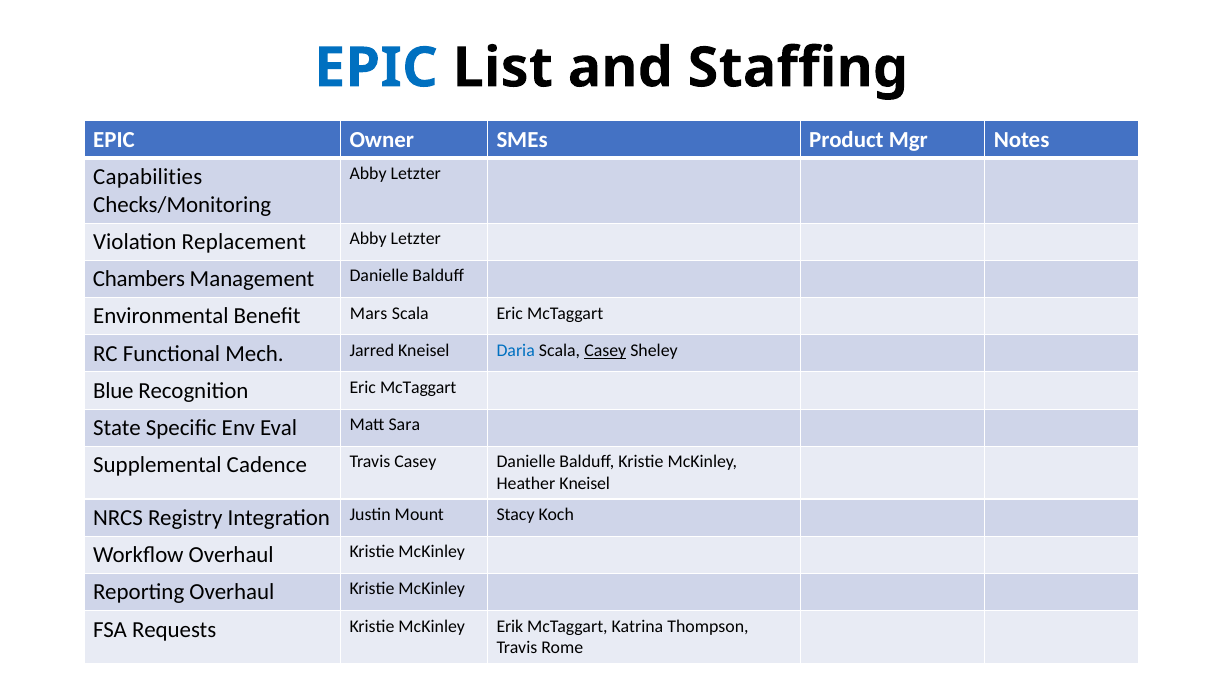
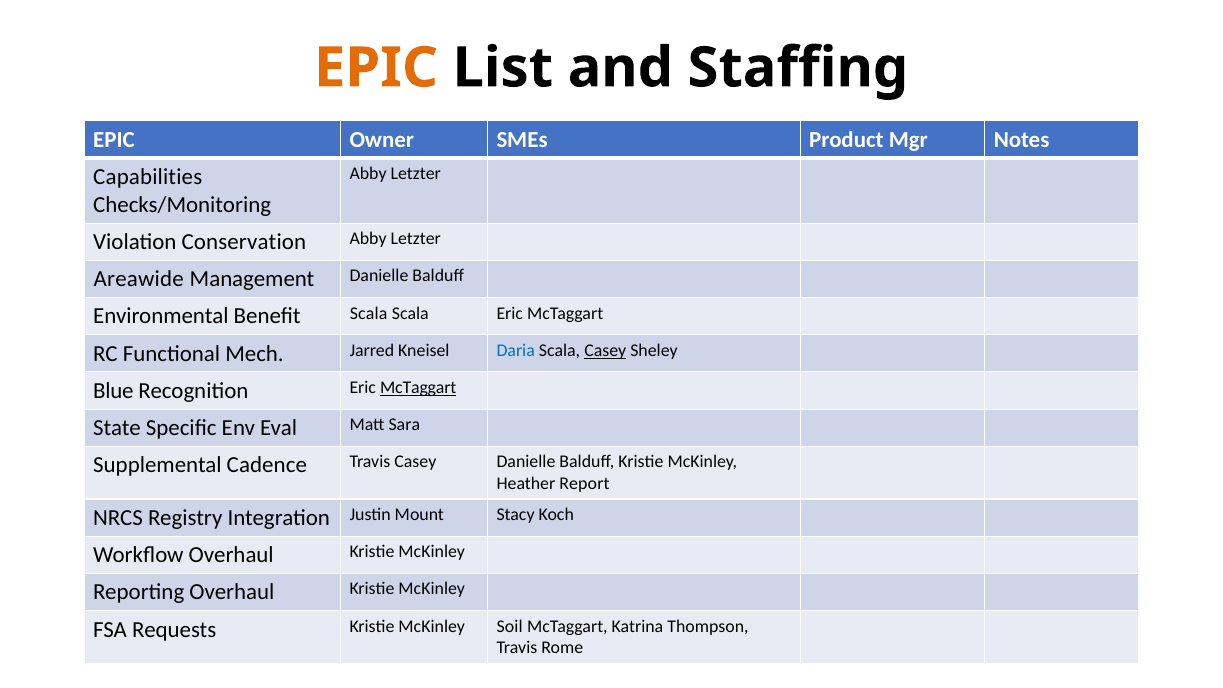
EPIC colour: blue -> orange (376, 68)
Replacement: Replacement -> Conservation (244, 242)
Chambers: Chambers -> Areawide (139, 279)
Benefit Mars: Mars -> Scala (369, 313)
McTaggart underline: none -> present (418, 388)
Heather Kneisel: Kneisel -> Report (585, 484)
Erik: Erik -> Soil (510, 626)
